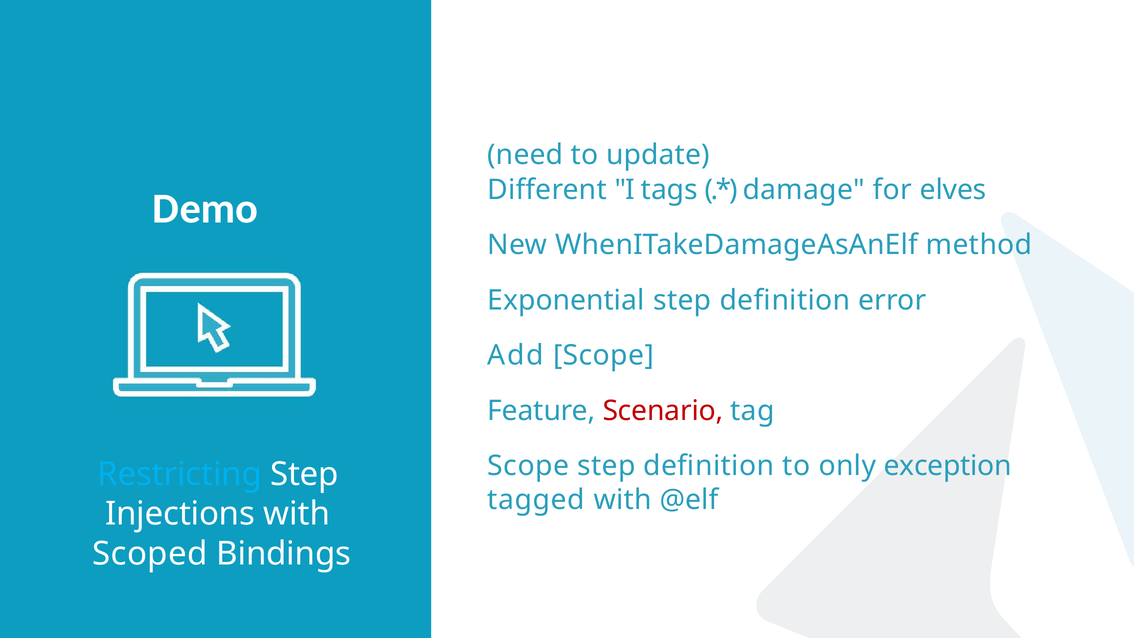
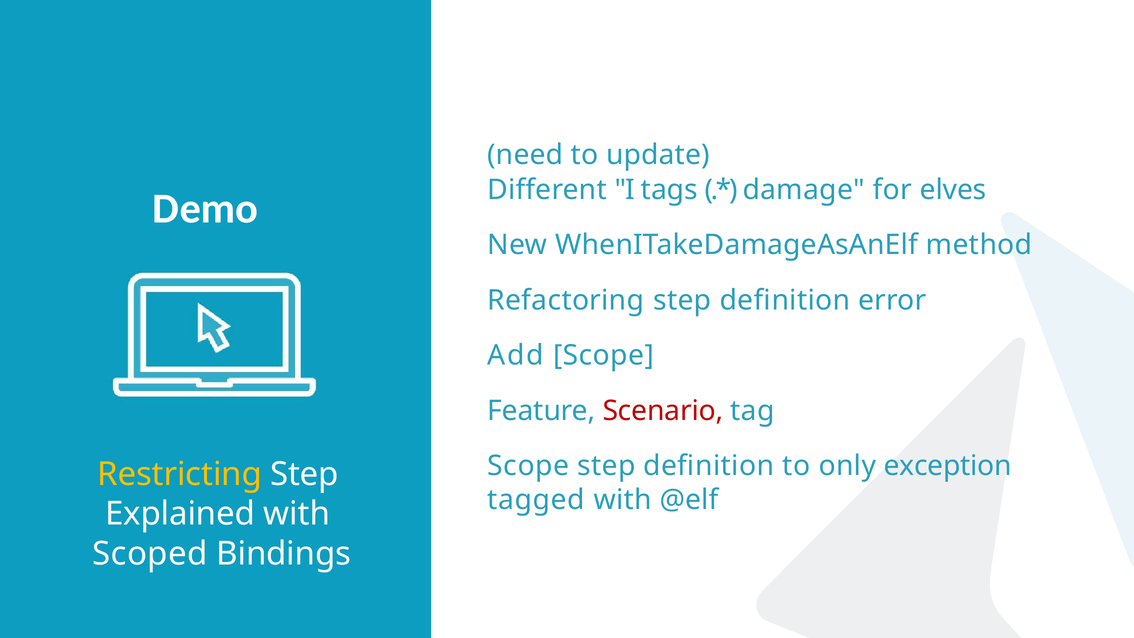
Exponential: Exponential -> Refactoring (566, 300)
Restricting colour: light blue -> yellow (180, 474)
Injections: Injections -> Explained (180, 514)
